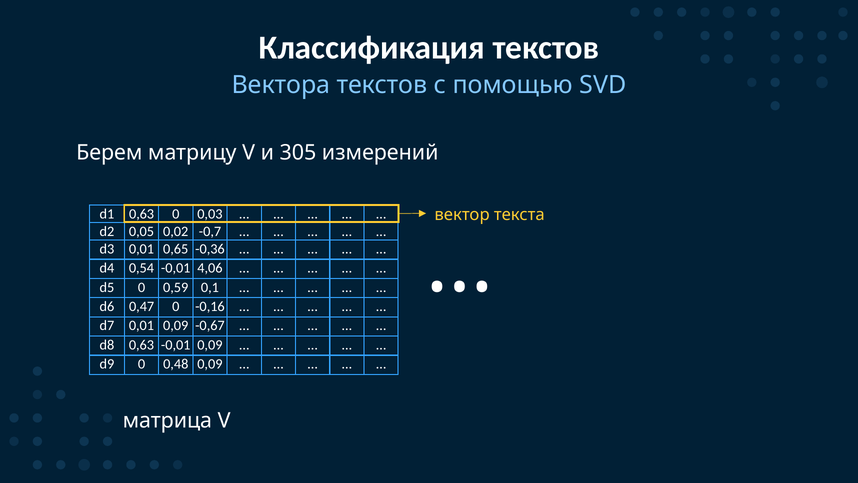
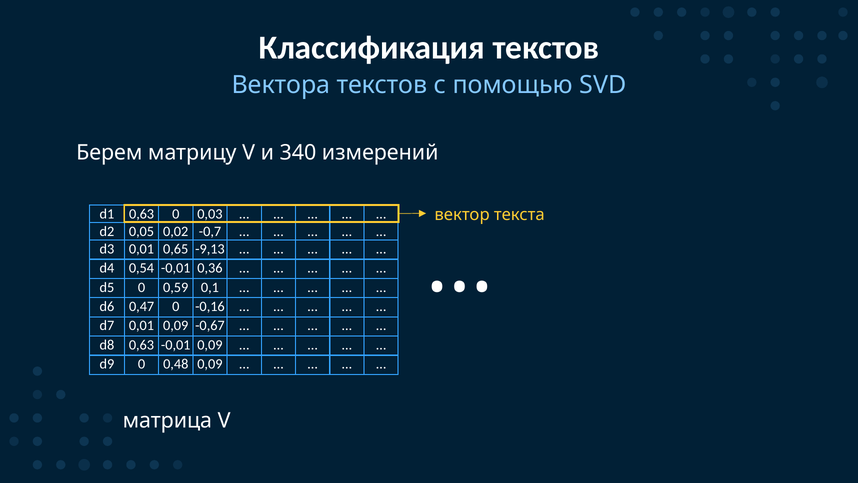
305: 305 -> 340 (298, 153)
-0,36: -0,36 -> -9,13 (210, 249)
4,06: 4,06 -> 0,36 (210, 268)
